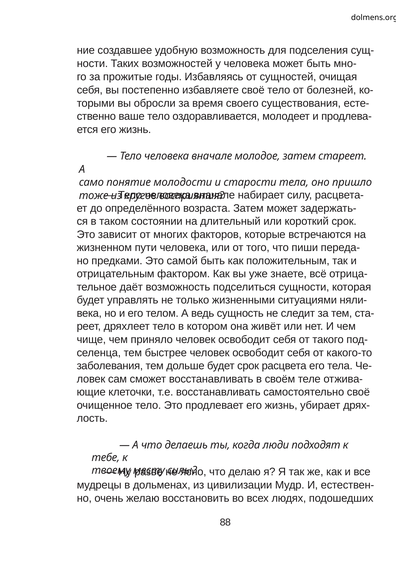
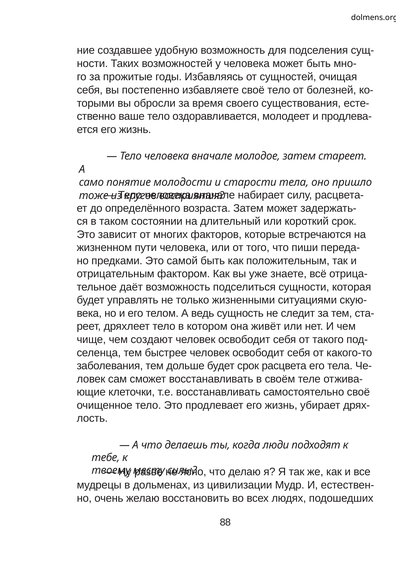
няли-: няли- -> скую- (353, 300)
приняло: приняло -> создают (152, 340)
